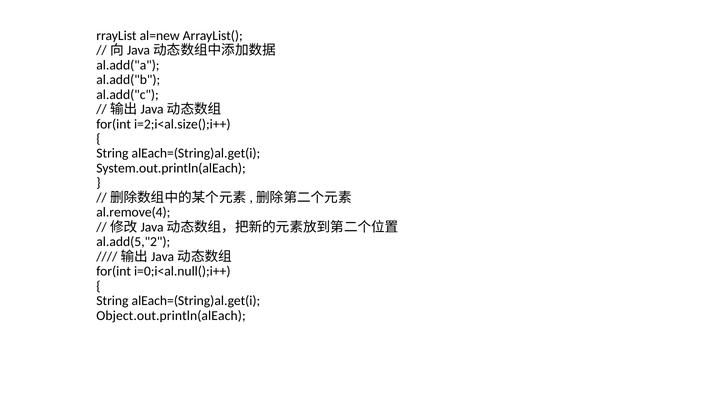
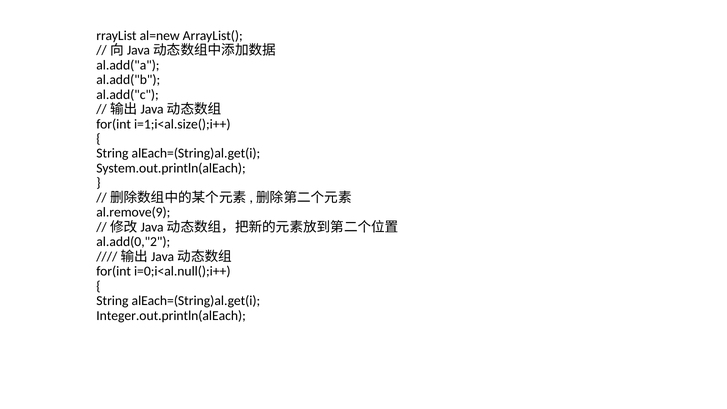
i=2;i<al.size();i++: i=2;i<al.size();i++ -> i=1;i<al.size();i++ (182, 124)
al.remove(4: al.remove(4 -> al.remove(9 (133, 212)
al.add(5,"2: al.add(5,"2 -> al.add(0,"2 (133, 242)
Object.out.println(alEach: Object.out.println(alEach -> Integer.out.println(alEach (171, 315)
